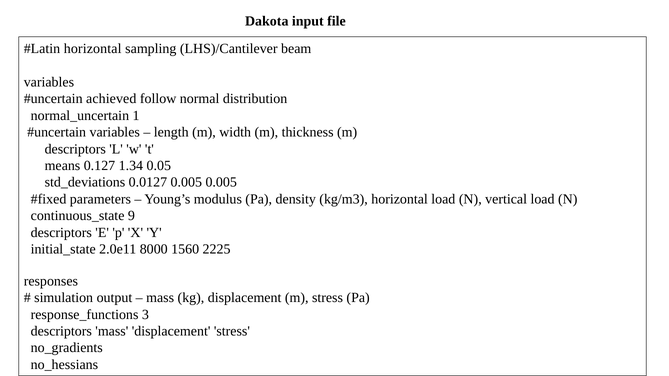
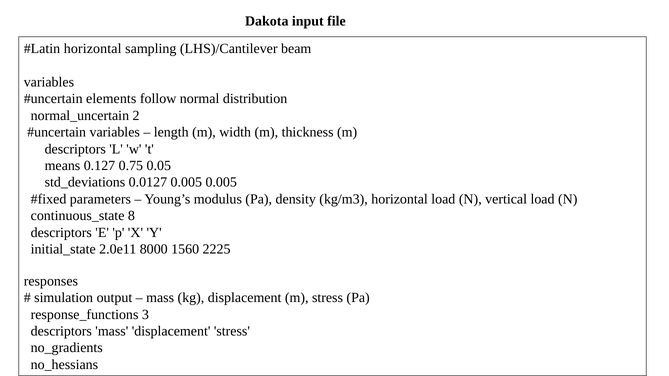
achieved: achieved -> elements (111, 99)
1: 1 -> 2 (136, 116)
1.34: 1.34 -> 0.75 (131, 166)
9: 9 -> 8 (131, 216)
